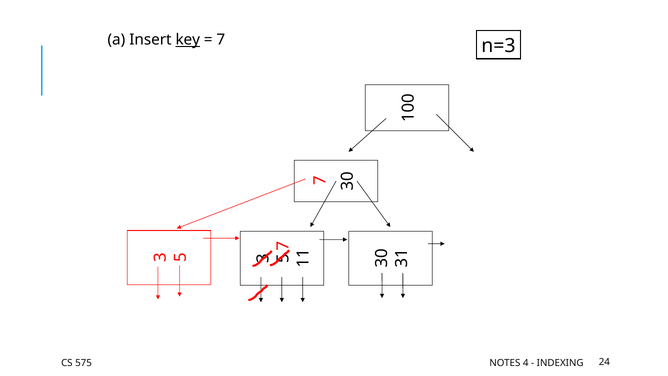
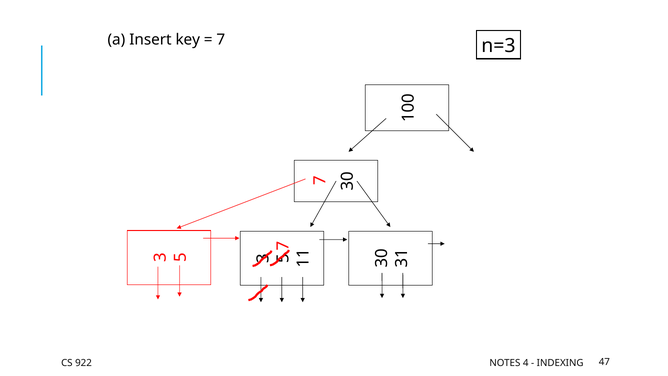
key underline: present -> none (188, 40)
575: 575 -> 922 (84, 363)
24: 24 -> 47 (604, 362)
